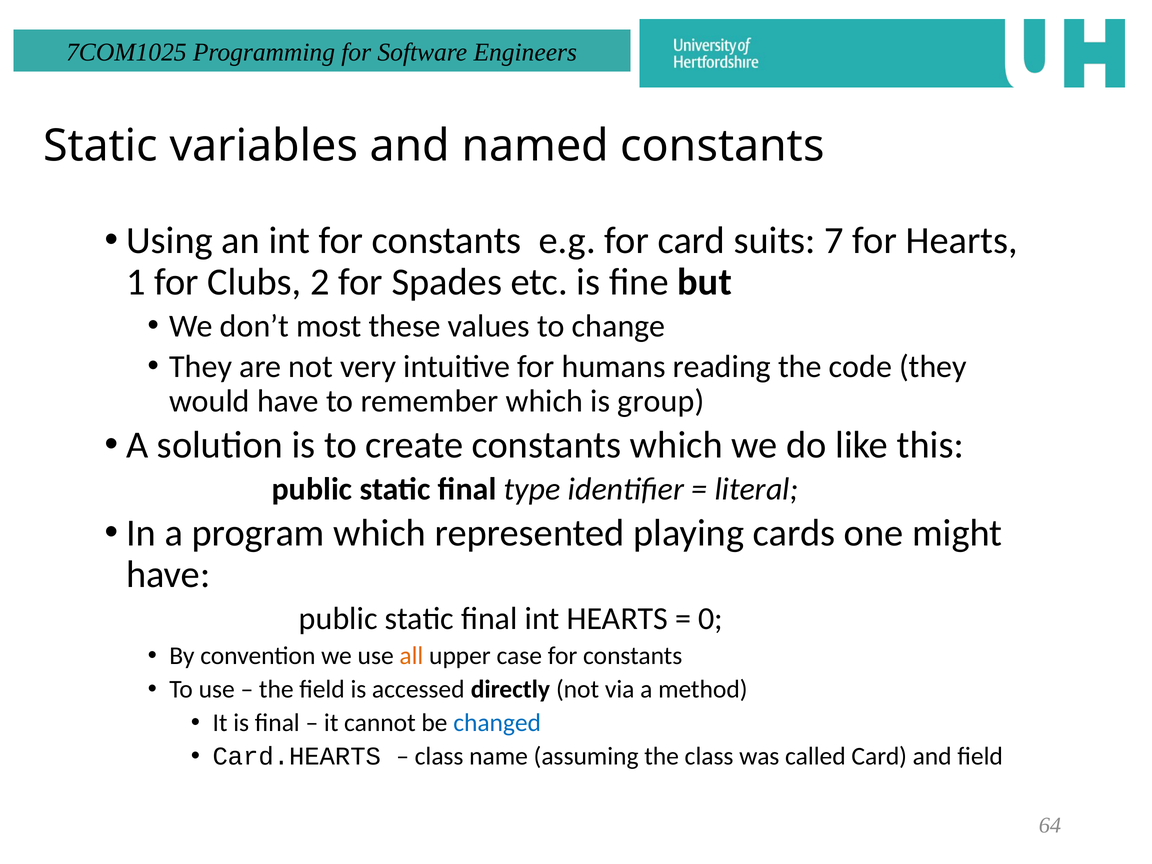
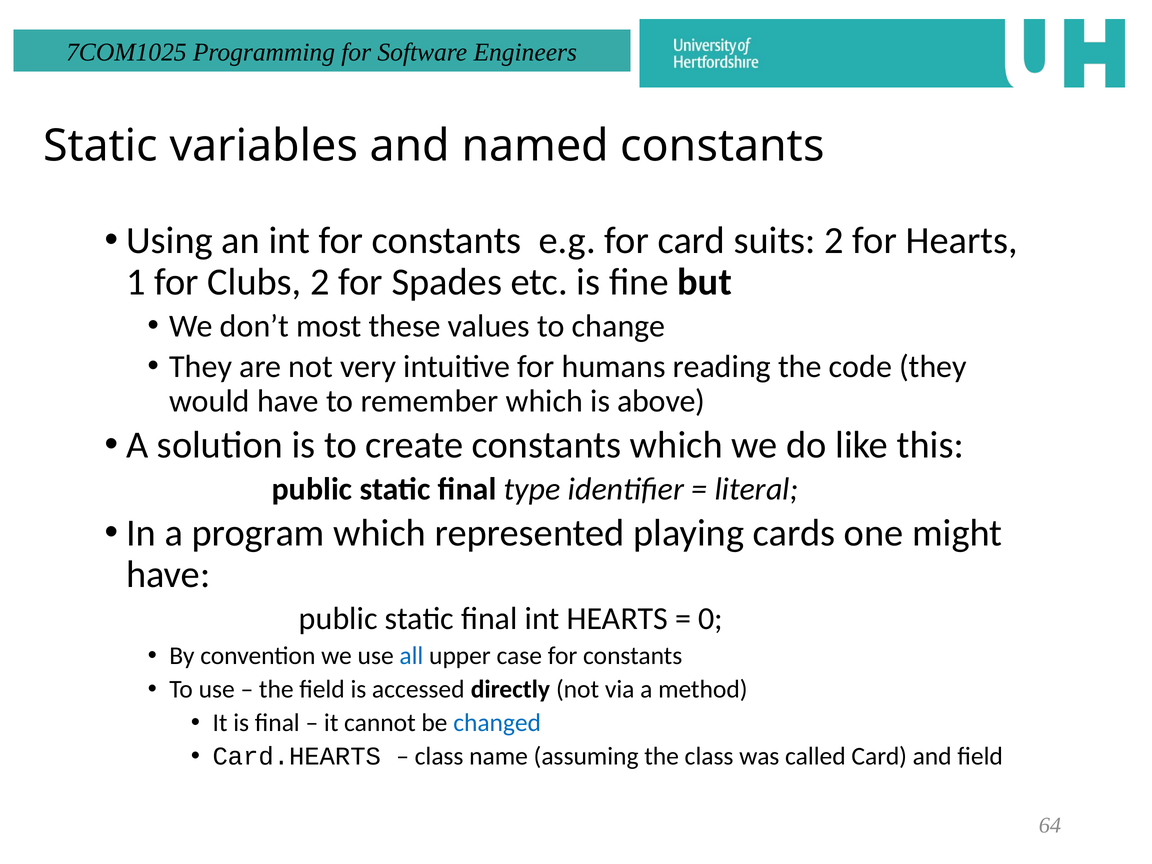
suits 7: 7 -> 2 (834, 241)
group: group -> above (661, 401)
all colour: orange -> blue (411, 656)
